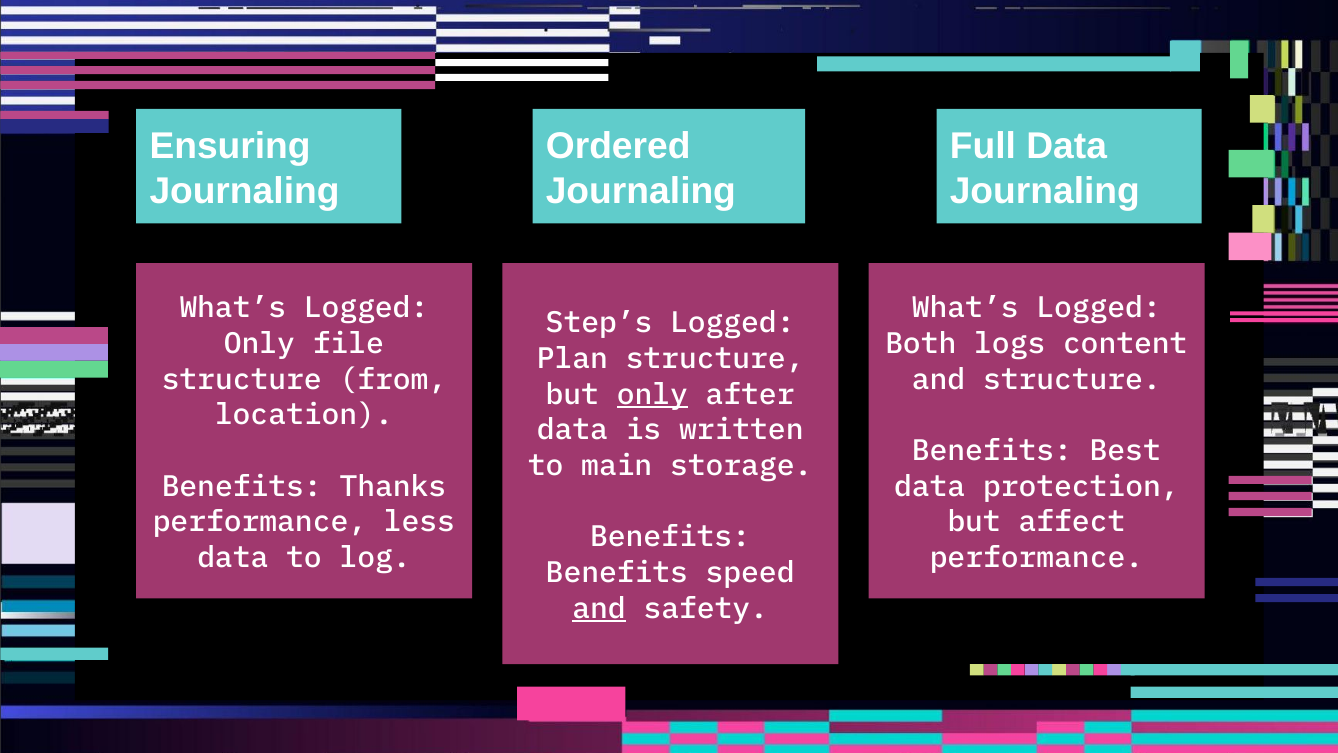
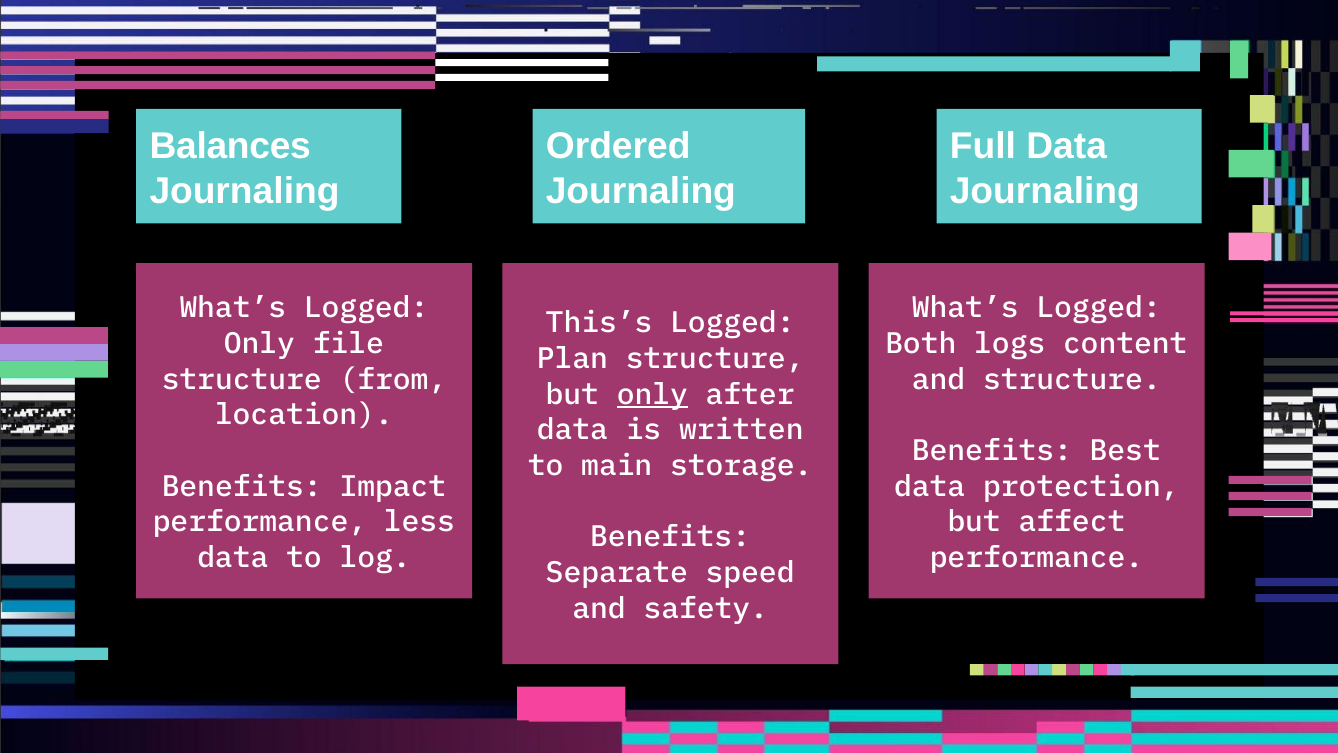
Ensuring: Ensuring -> Balances (230, 146)
Step’s: Step’s -> This’s (599, 323)
Thanks: Thanks -> Impact (393, 486)
Benefits: Benefits -> Separate (617, 573)
and underline: present -> none (599, 608)
